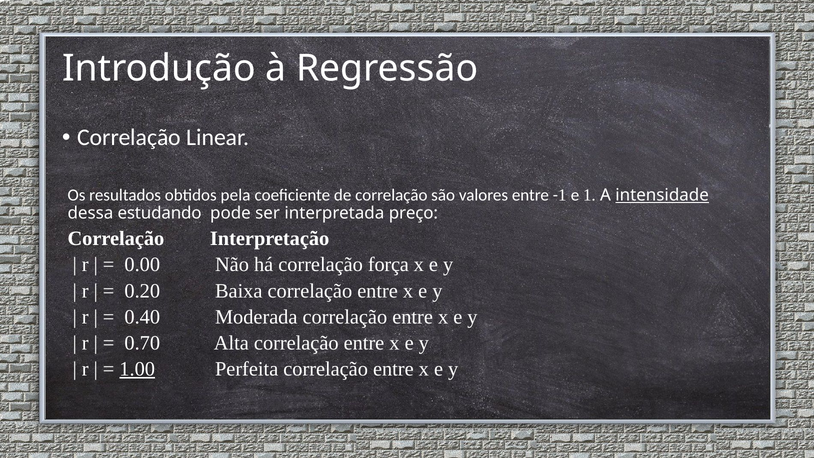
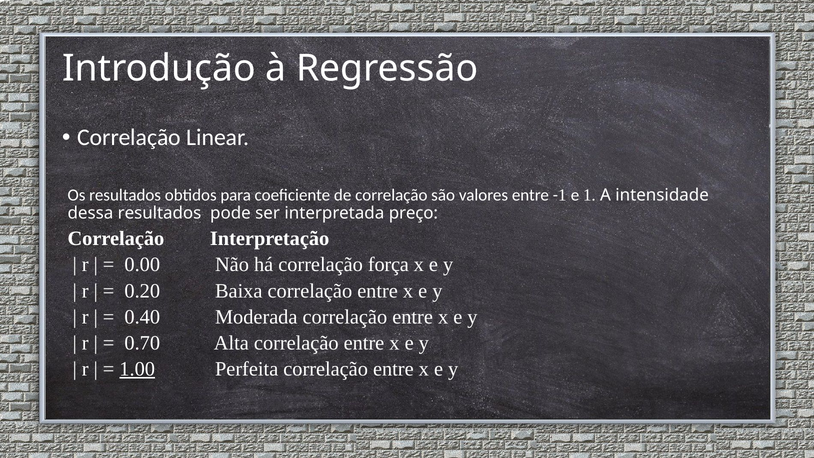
pela: pela -> para (236, 195)
intensidade underline: present -> none (662, 195)
dessa estudando: estudando -> resultados (160, 213)
